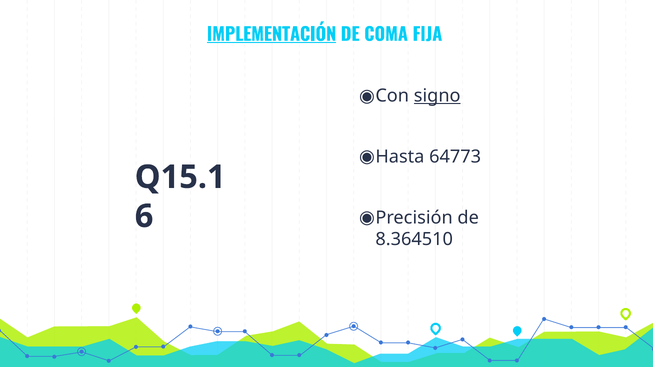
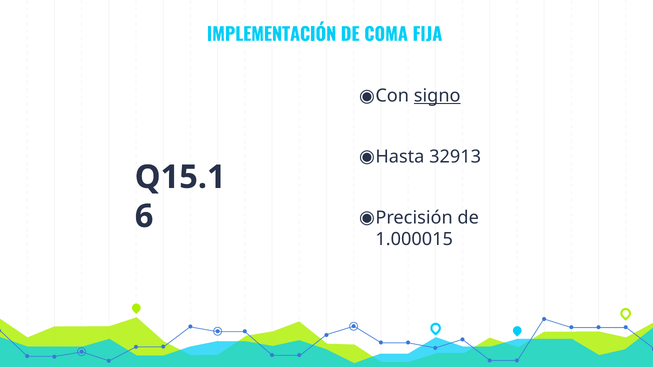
IMPLEMENTACIÓN underline: present -> none (272, 35)
64773: 64773 -> 32913 (455, 157)
8.364510: 8.364510 -> 1.000015 (414, 240)
